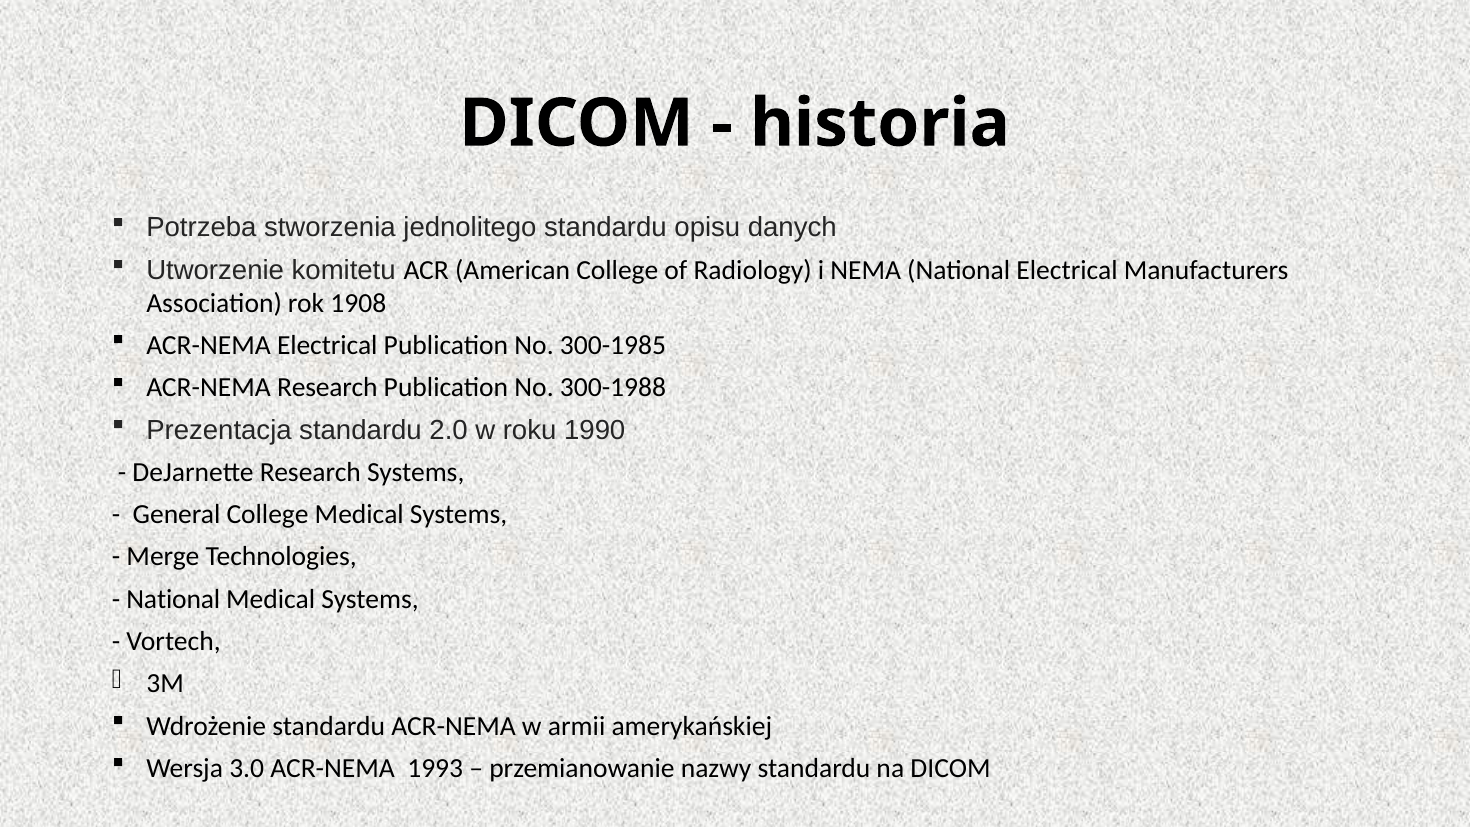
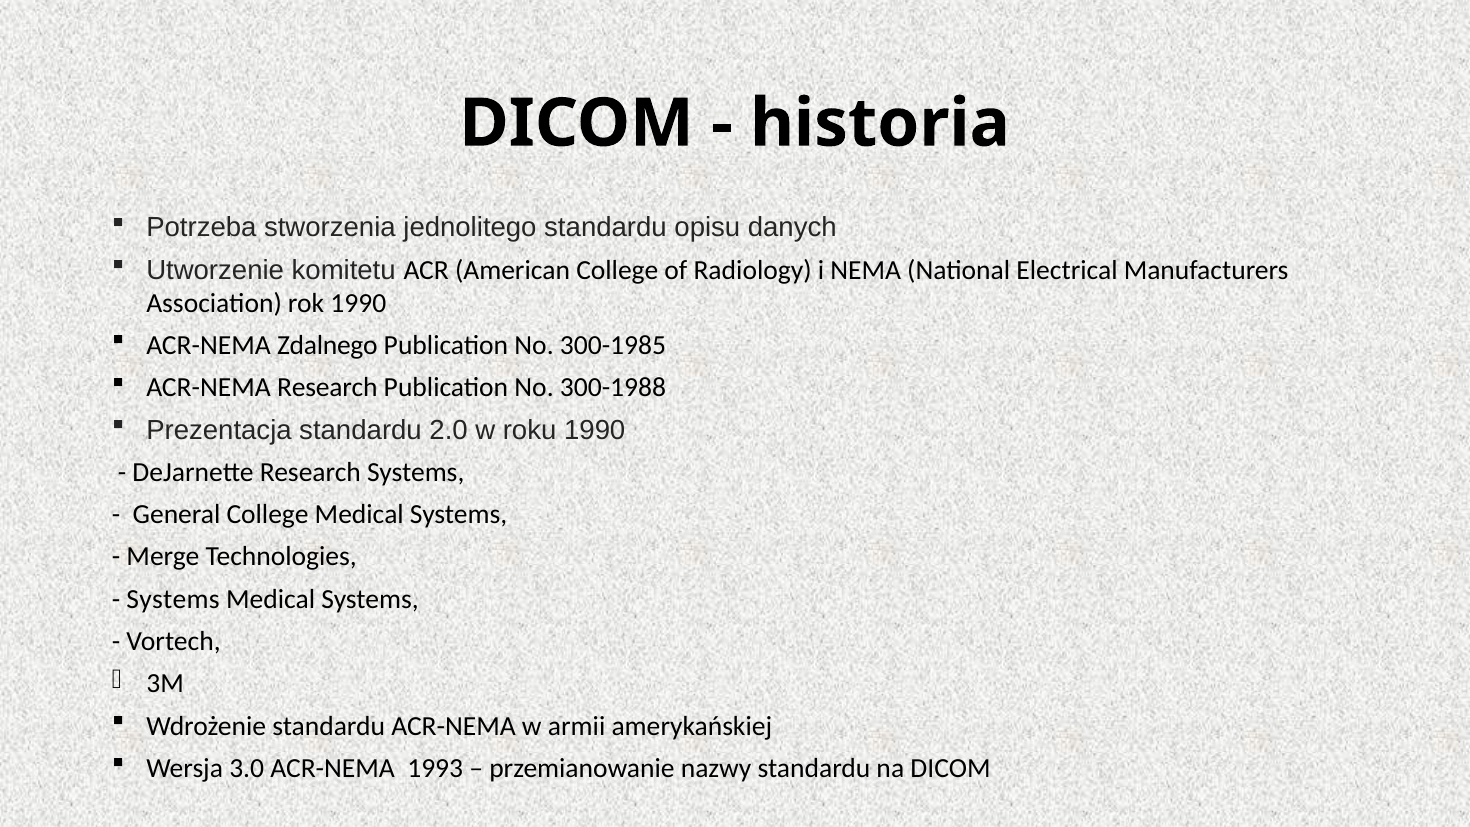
rok 1908: 1908 -> 1990 (358, 303)
ACR-NEMA Electrical: Electrical -> Zdalnego (327, 345)
National: National -> Systems (173, 599)
